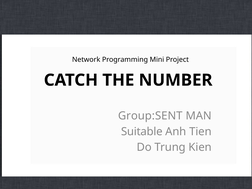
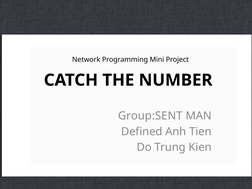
Suitable: Suitable -> Defined (142, 132)
